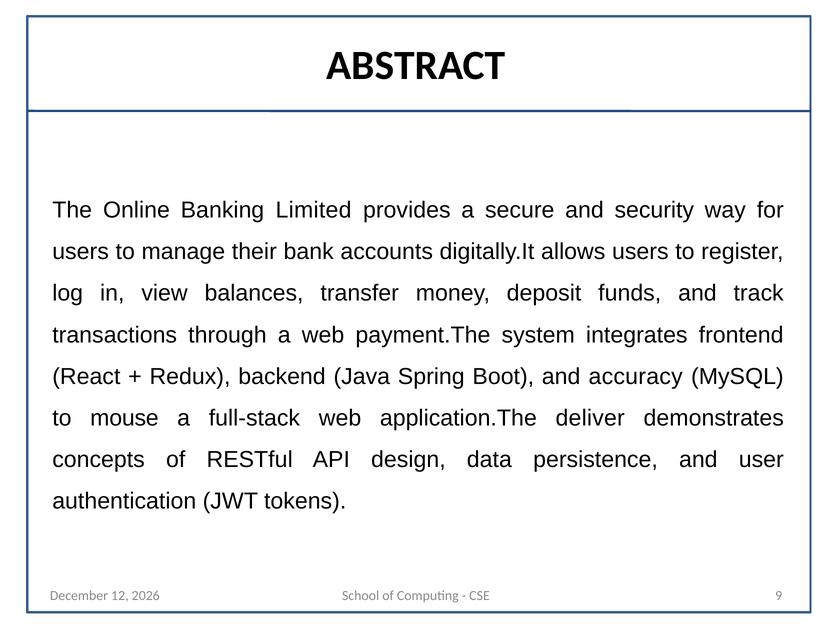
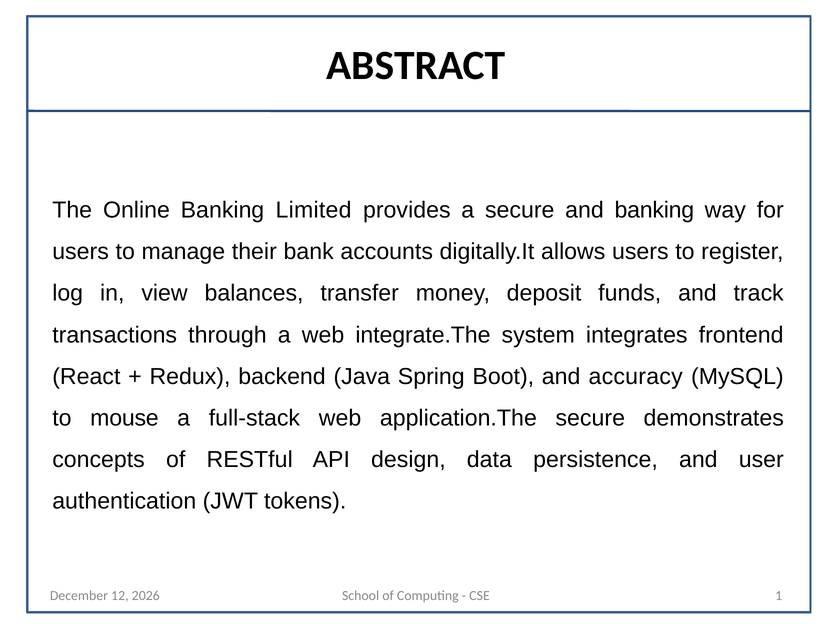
and security: security -> banking (654, 210)
payment.The: payment.The -> integrate.The (423, 335)
application.The deliver: deliver -> secure (590, 418)
9: 9 -> 1 (779, 596)
